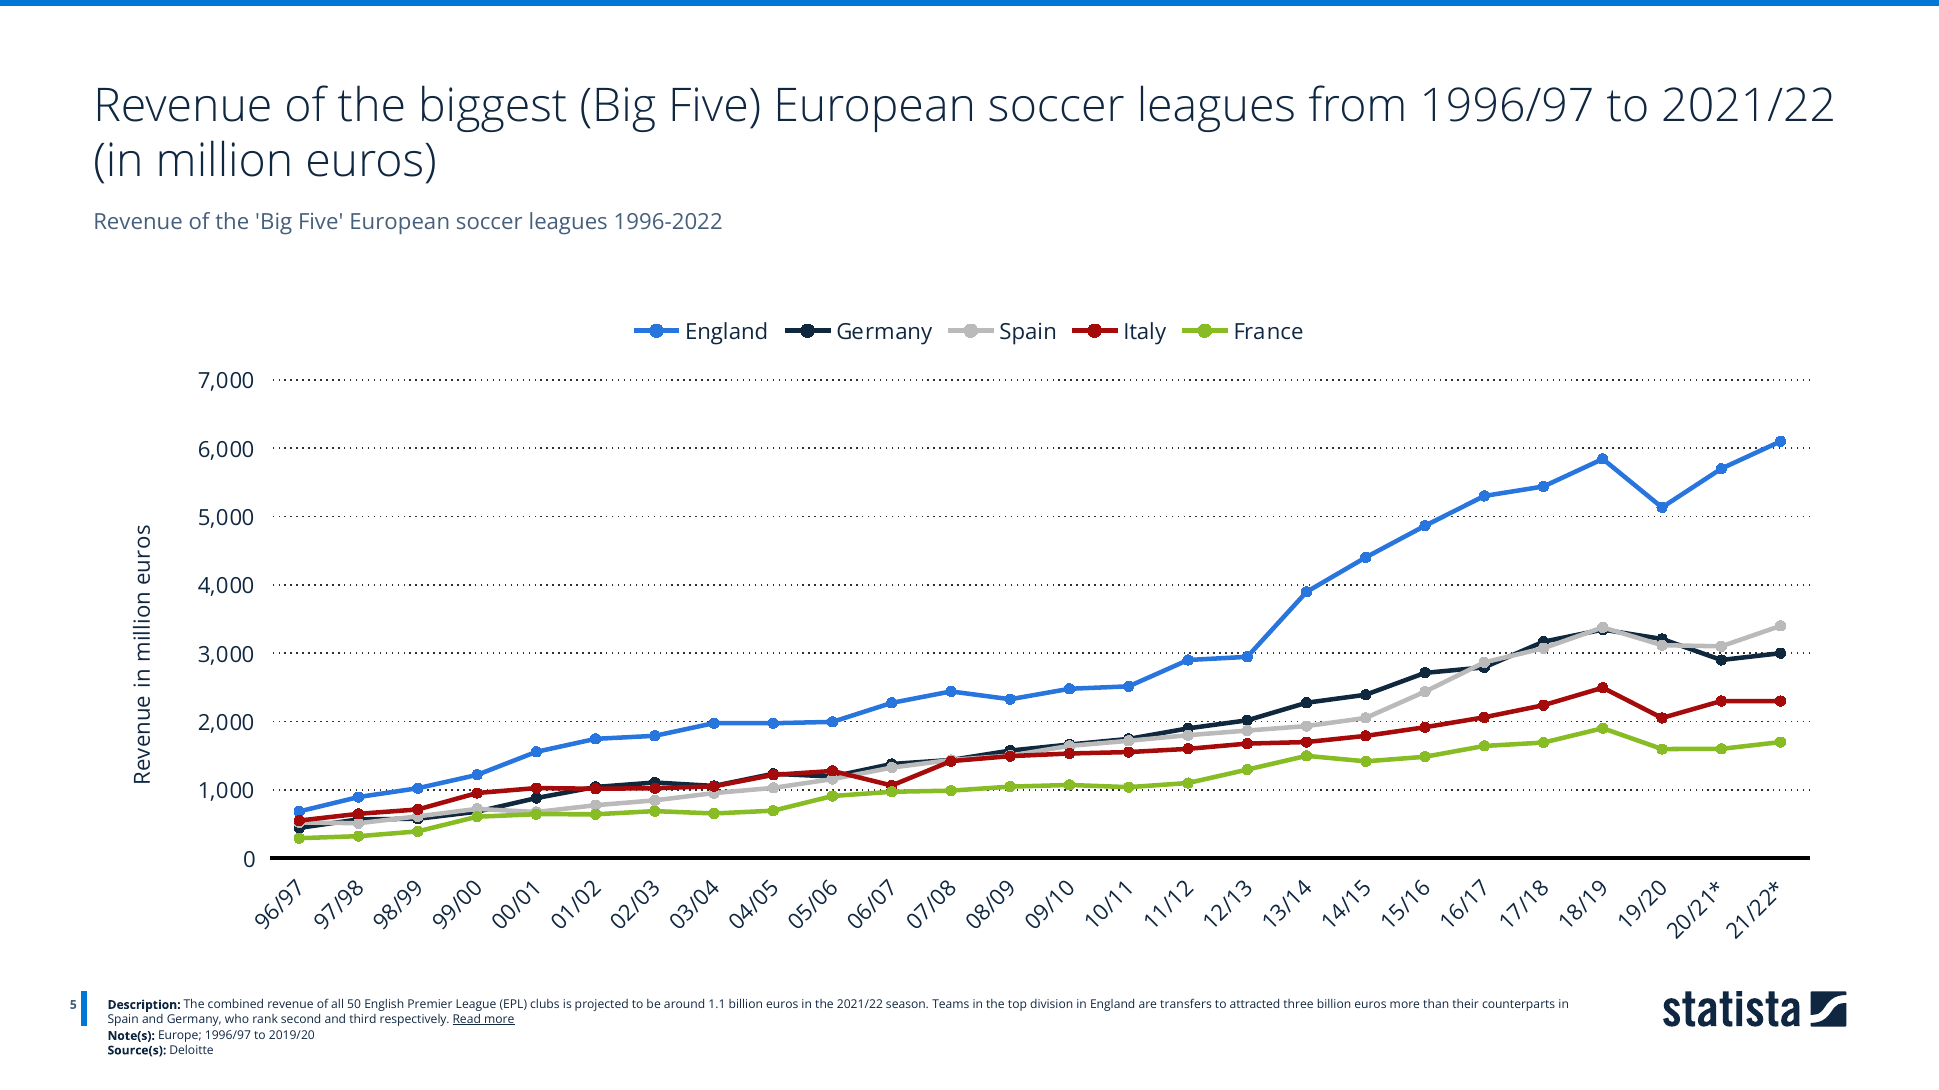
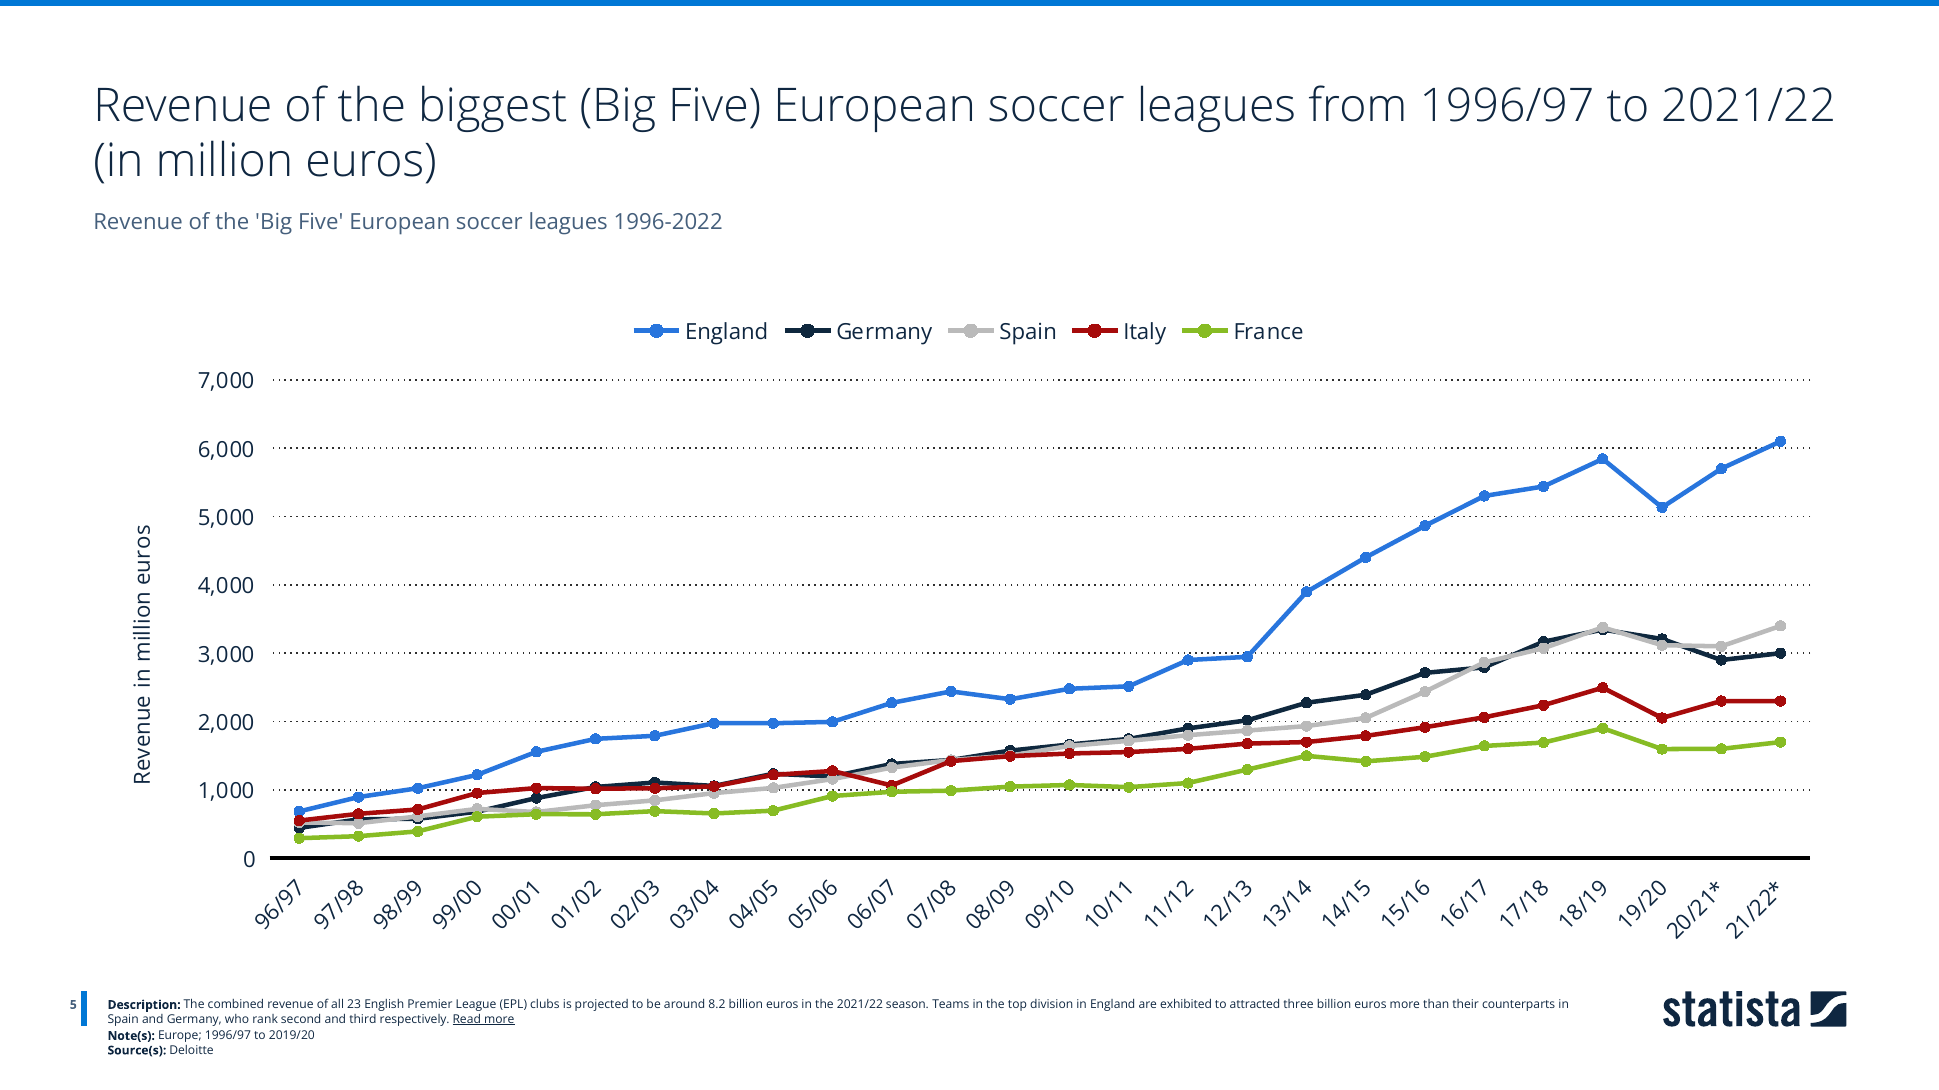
50: 50 -> 23 (354, 1005)
1.1: 1.1 -> 8.2 (717, 1005)
transfers: transfers -> exhibited (1186, 1005)
